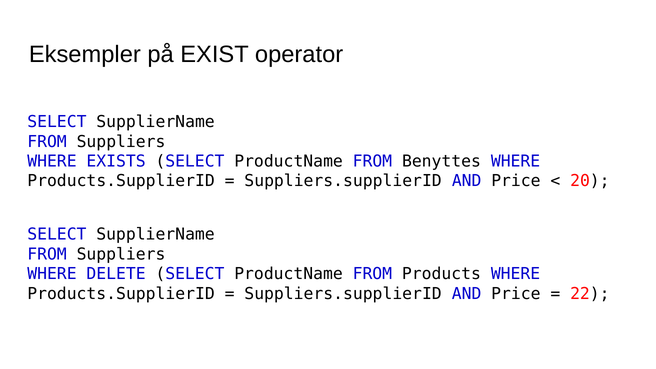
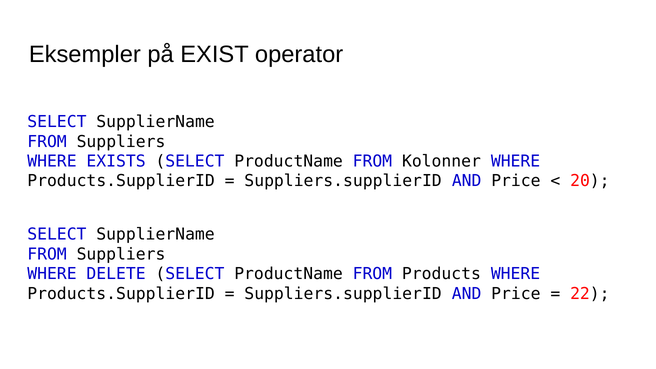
Benyttes: Benyttes -> Kolonner (441, 161)
